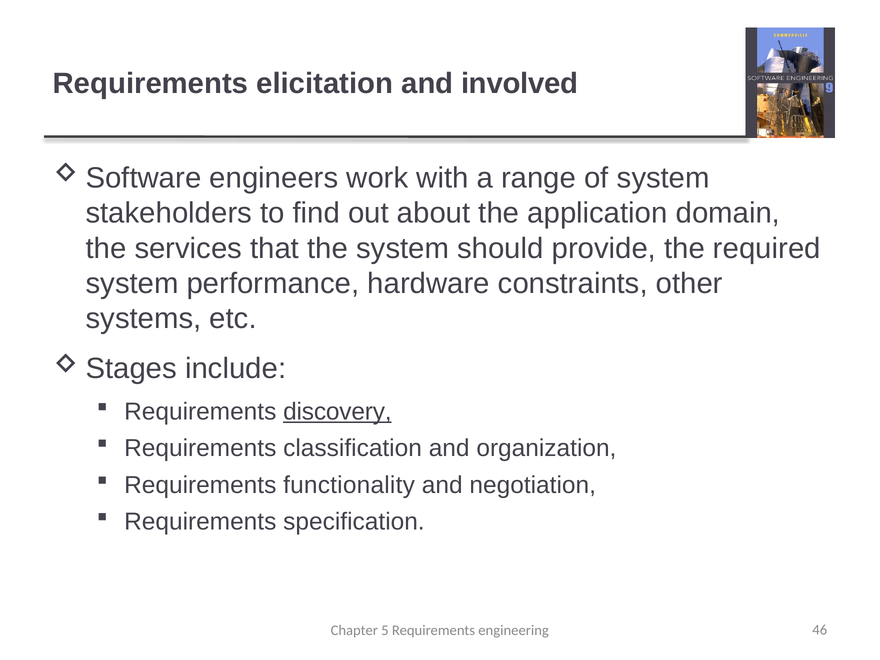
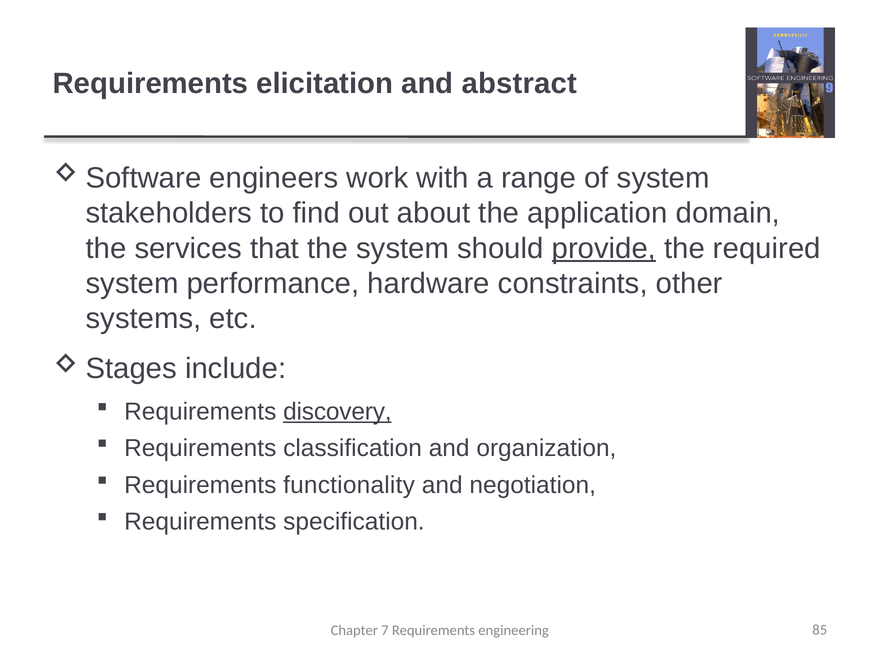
involved: involved -> abstract (519, 83)
provide underline: none -> present (604, 248)
5: 5 -> 7 (385, 630)
46: 46 -> 85 (820, 630)
